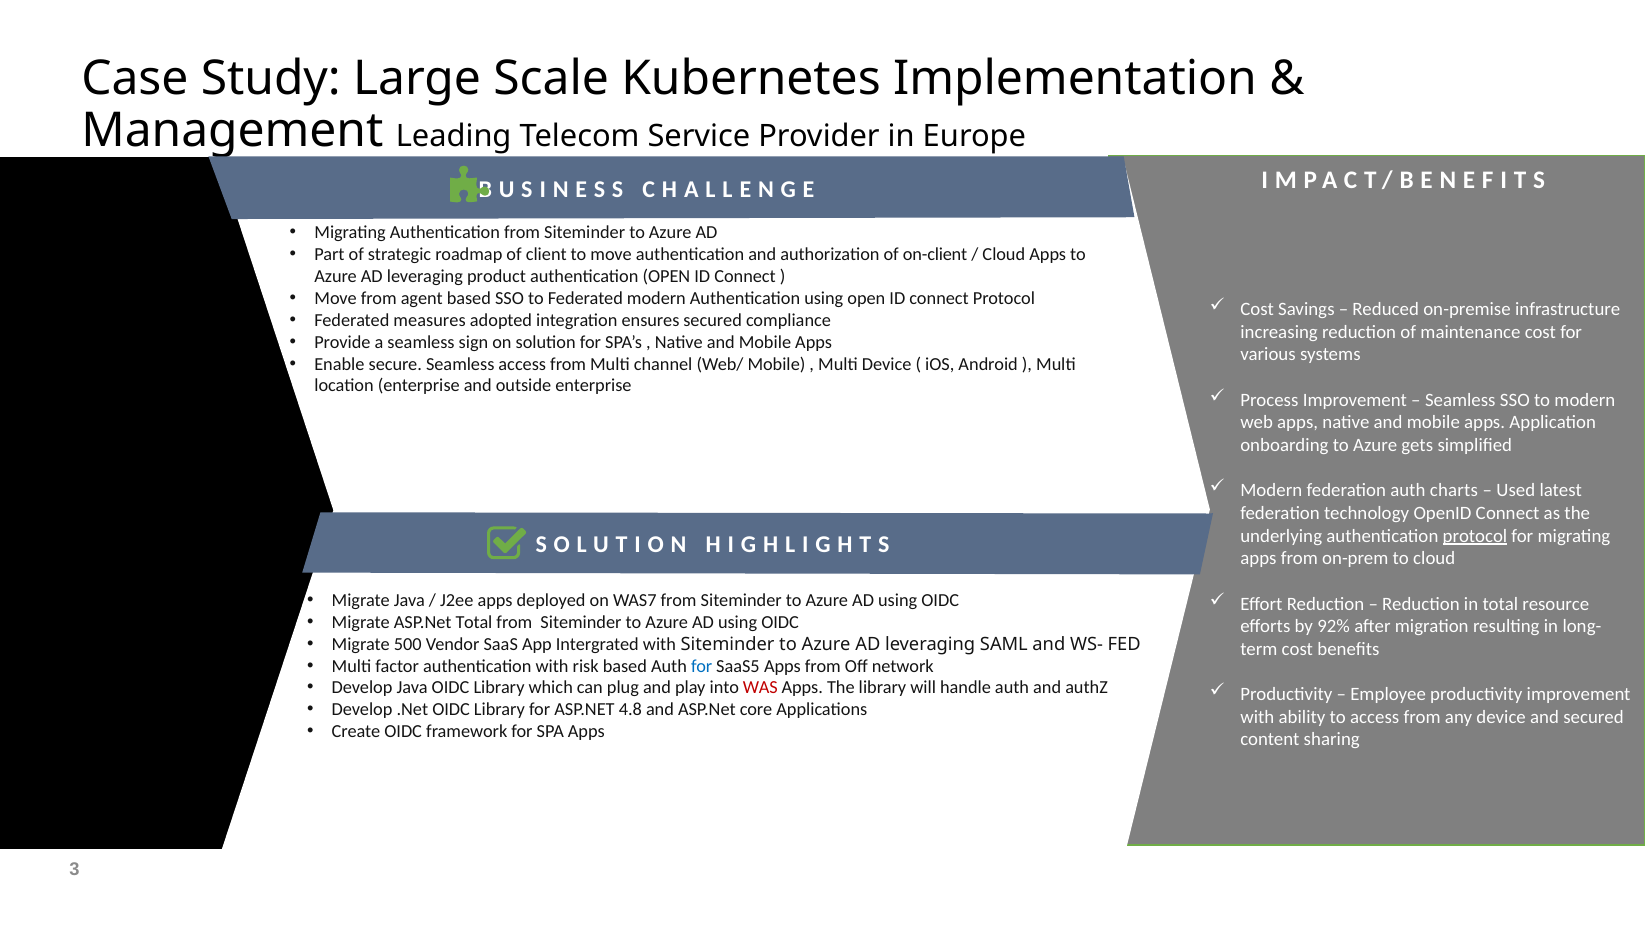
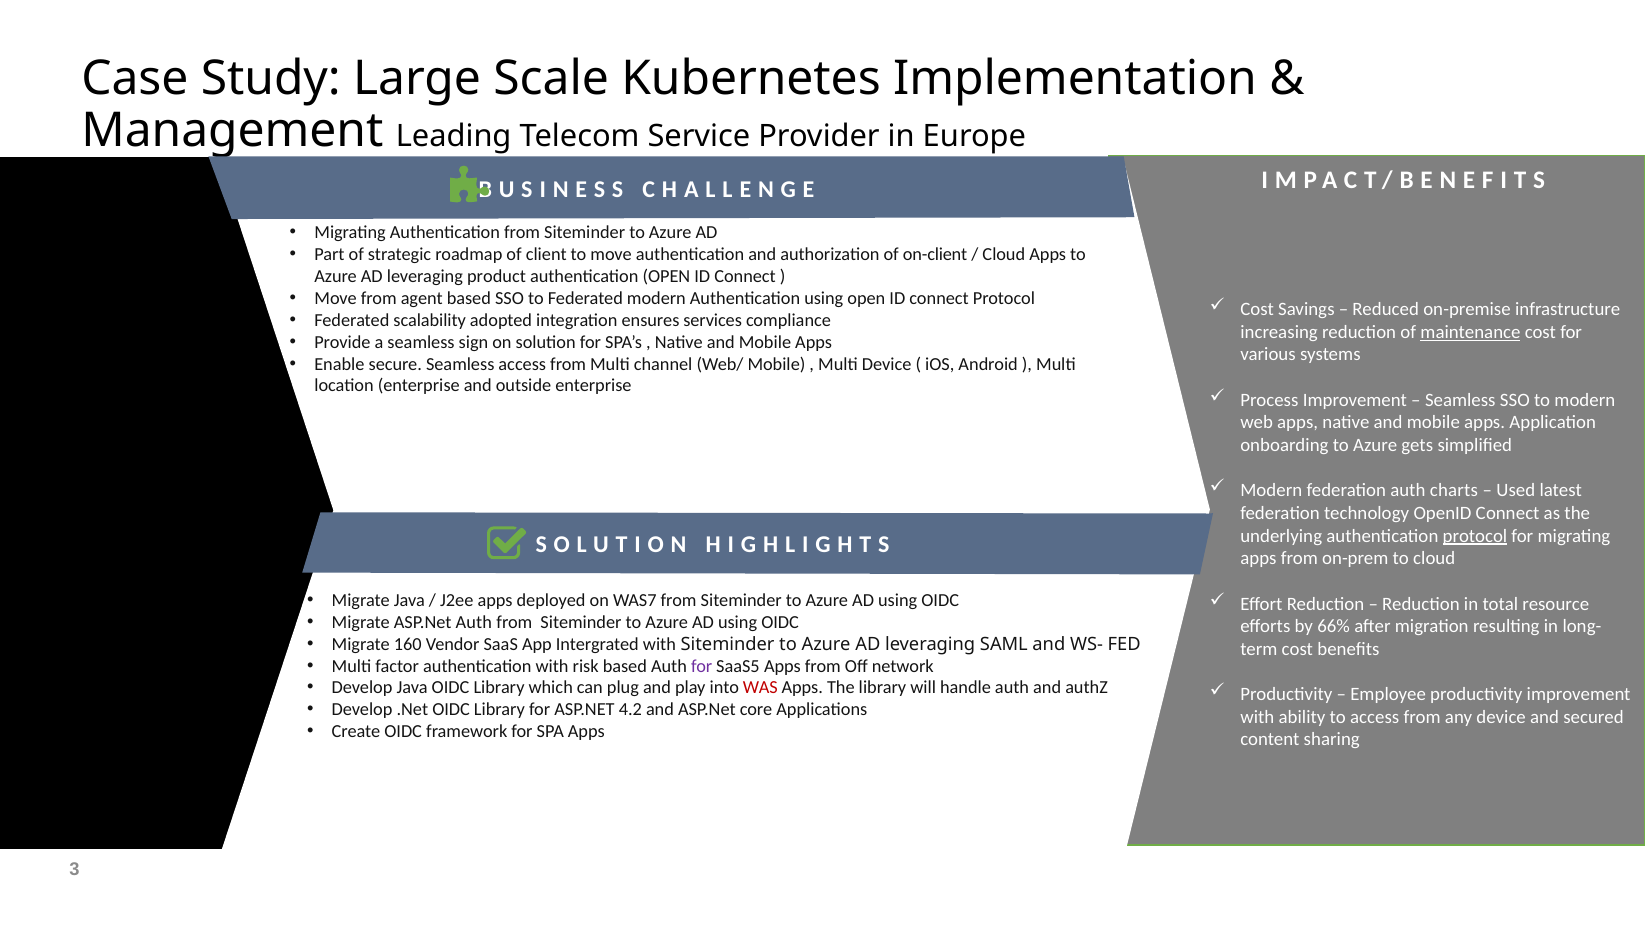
measures: measures -> scalability (430, 320)
ensures secured: secured -> services (713, 320)
maintenance underline: none -> present (1470, 332)
ASP.Net Total: Total -> Auth (474, 622)
92%: 92% -> 66% (1334, 626)
500: 500 -> 160 (408, 644)
for colour: blue -> purple (702, 665)
4.8: 4.8 -> 4.2 (630, 709)
